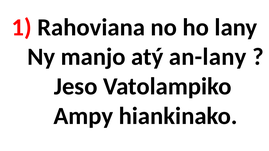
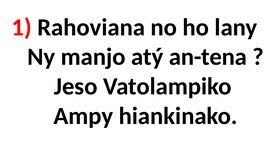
an-lany: an-lany -> an-tena (208, 57)
